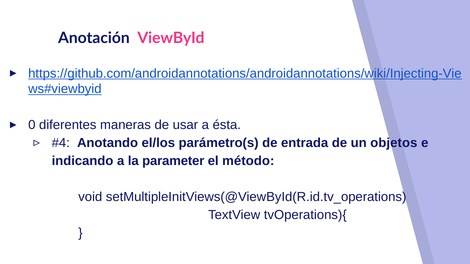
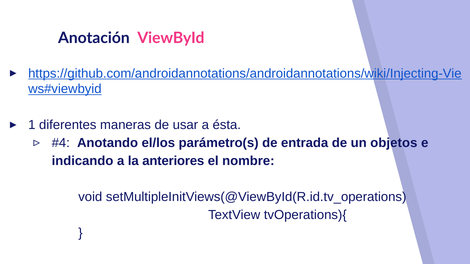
0: 0 -> 1 (32, 125)
parameter: parameter -> anteriores (173, 161)
método: método -> nombre (248, 161)
